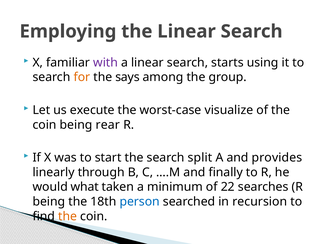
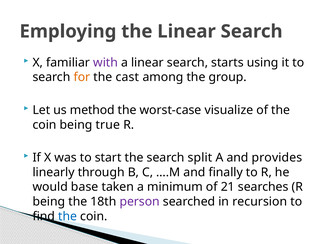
says: says -> cast (127, 77)
execute: execute -> method (92, 110)
rear: rear -> true (108, 125)
what: what -> base (85, 187)
22: 22 -> 21 (228, 187)
person colour: blue -> purple (140, 202)
the colour: orange -> blue (68, 217)
